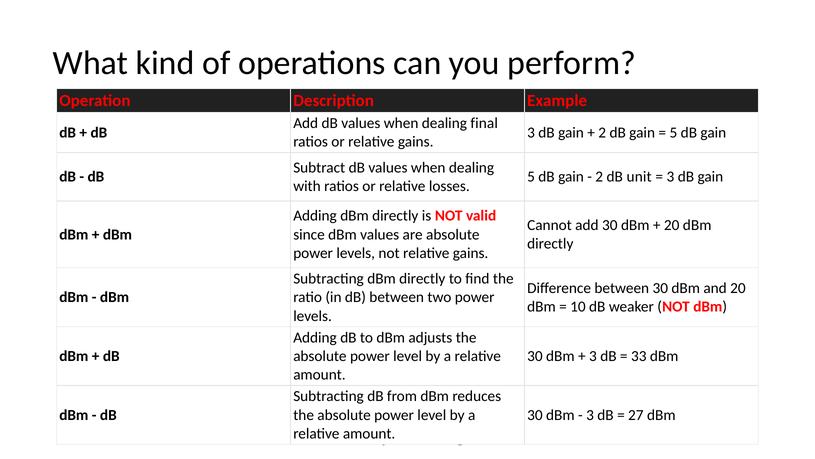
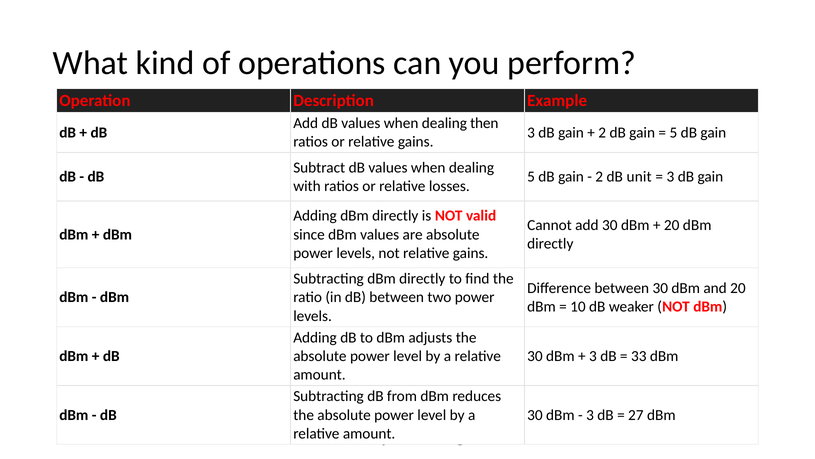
final: final -> then (484, 123)
